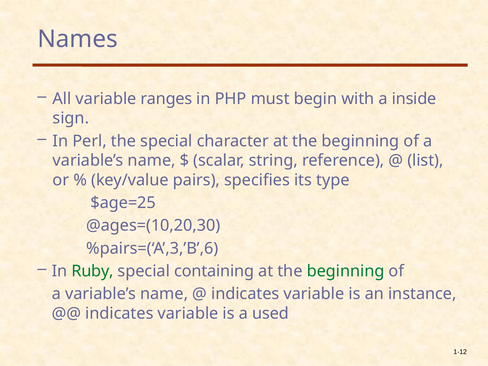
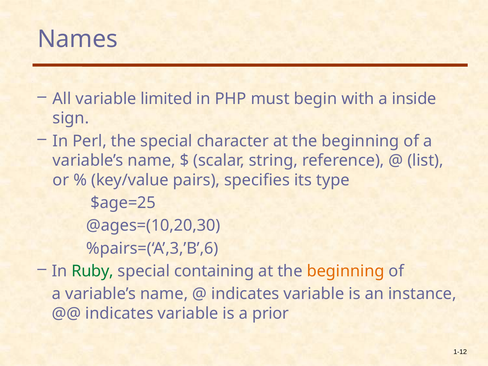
ranges: ranges -> limited (166, 99)
beginning colour: green -> orange (346, 271)
used: used -> prior (271, 313)
